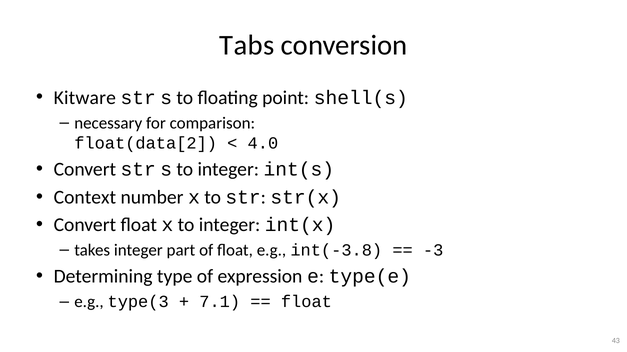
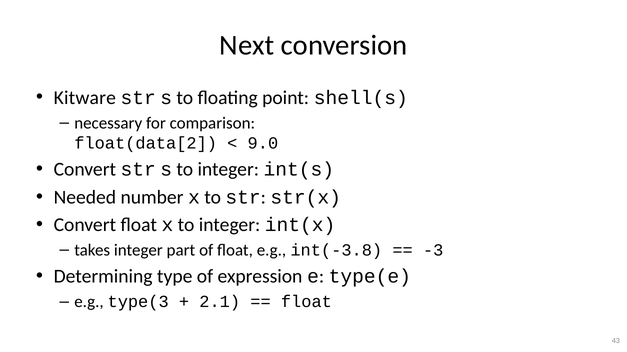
Tabs: Tabs -> Next (247, 46)
4.0: 4.0 -> 9.0 (263, 144)
Context: Context -> Needed (85, 198)
7.1: 7.1 -> 2.1 (220, 302)
